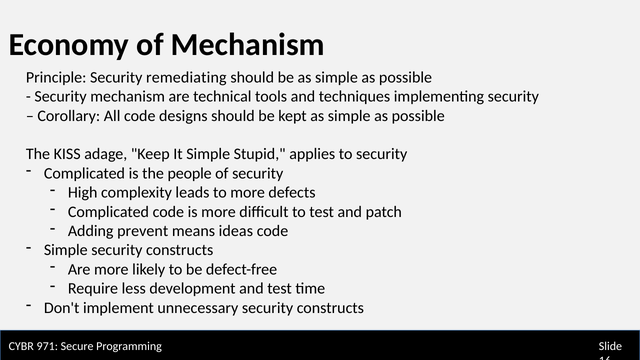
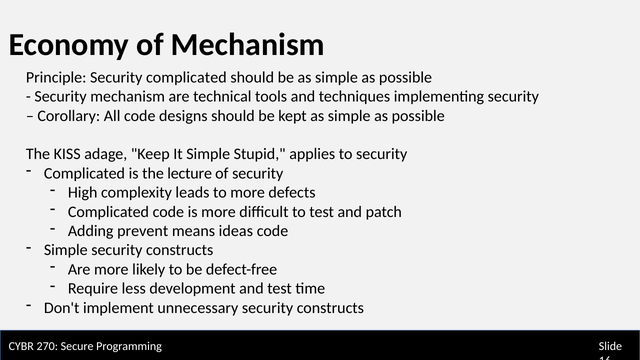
Security remediating: remediating -> complicated (186, 77)
people: people -> lecture (190, 173)
971: 971 -> 270 (47, 346)
